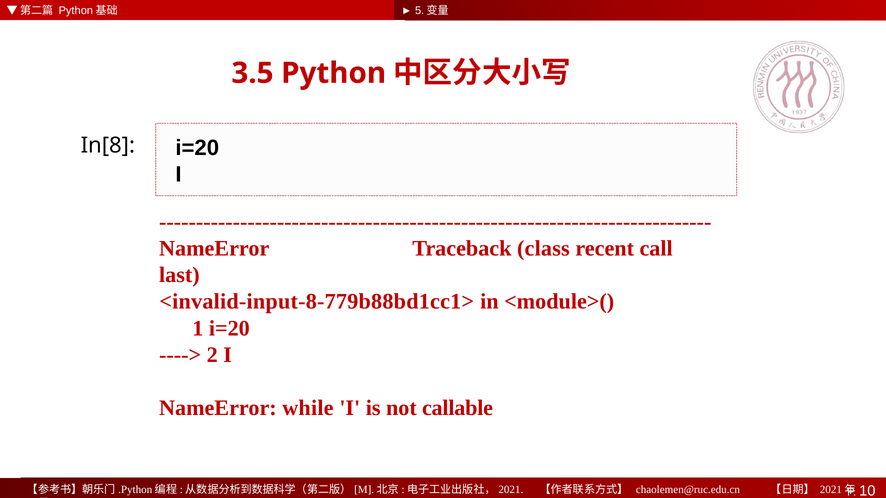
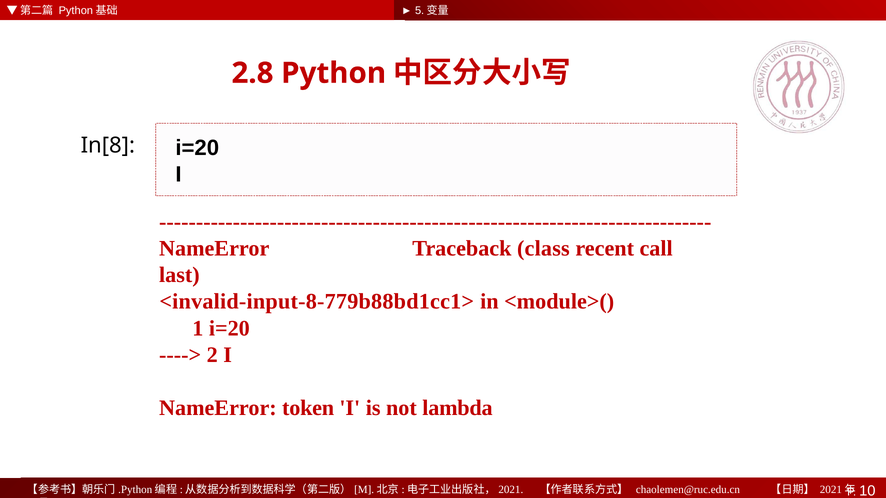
3.5: 3.5 -> 2.8 (252, 73)
while: while -> token (308, 408)
callable: callable -> lambda (458, 408)
